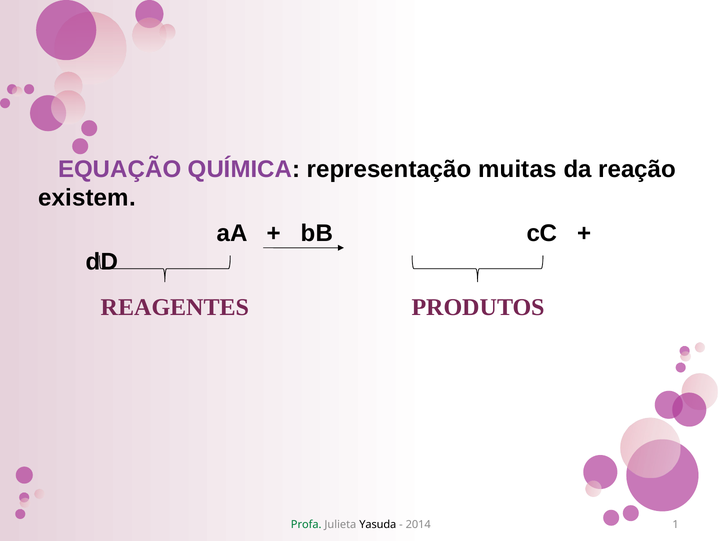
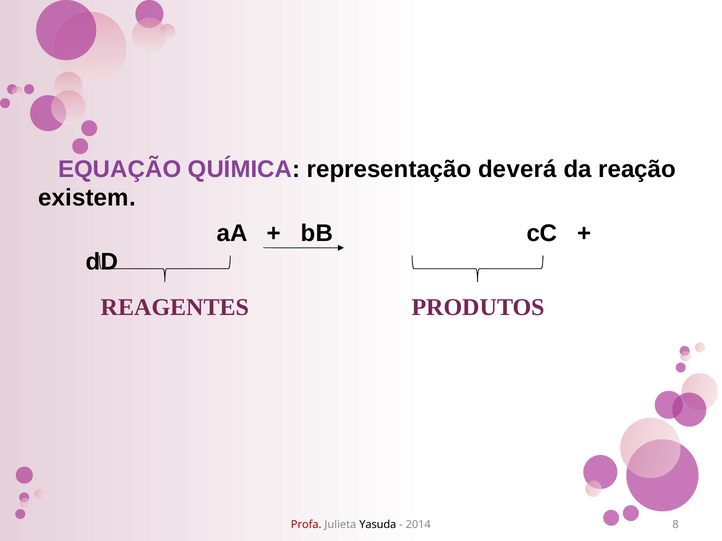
muitas: muitas -> deverá (517, 169)
Profa colour: green -> red (306, 525)
1: 1 -> 8 (676, 525)
